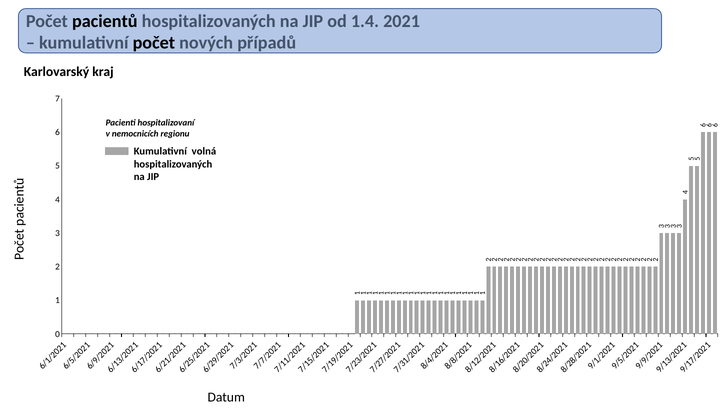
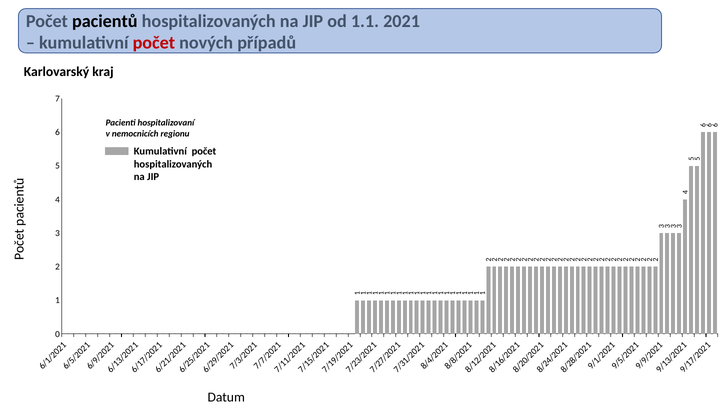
1.4: 1.4 -> 1.1 (365, 21)
počet colour: black -> red (154, 43)
volná: volná -> počet (204, 151)
